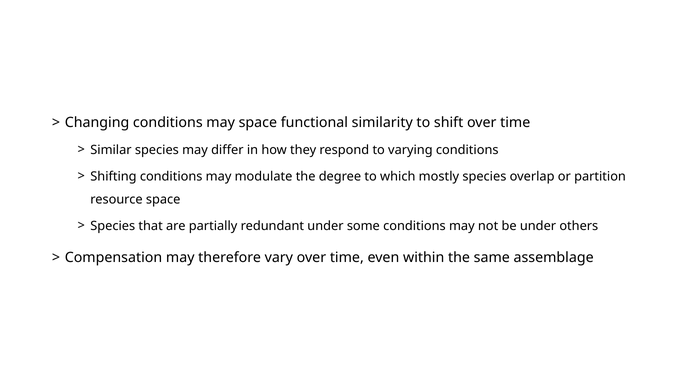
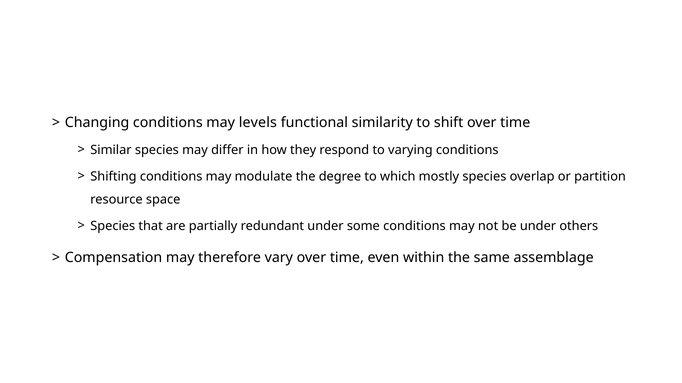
may space: space -> levels (258, 123)
